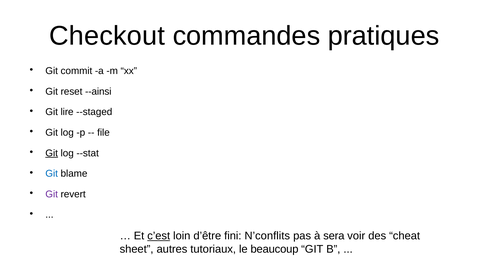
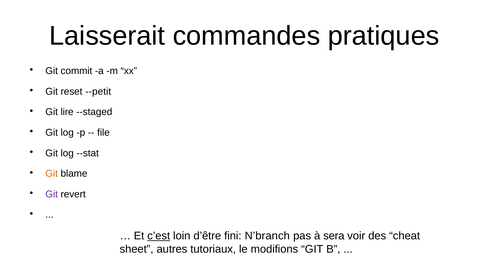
Checkout: Checkout -> Laisserait (107, 36)
--ainsi: --ainsi -> --petit (98, 91)
Git underline: present -> none (52, 153)
Git colour: blue -> orange (52, 174)
N’conflits: N’conflits -> N’branch (267, 236)
beaucoup: beaucoup -> modifions (274, 249)
